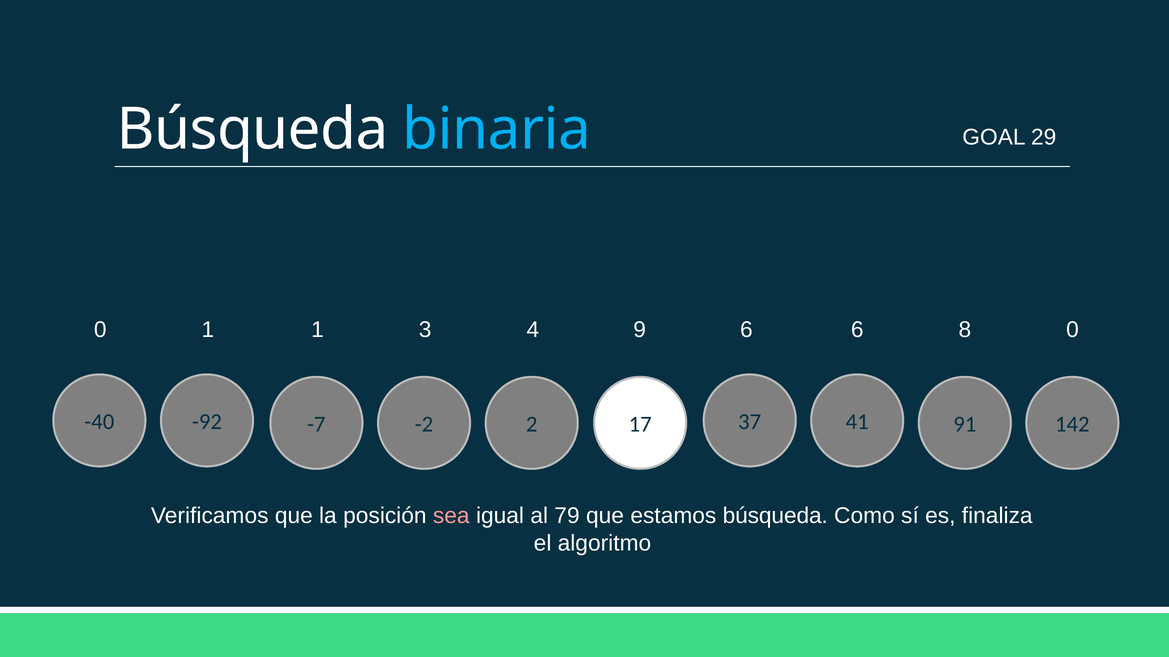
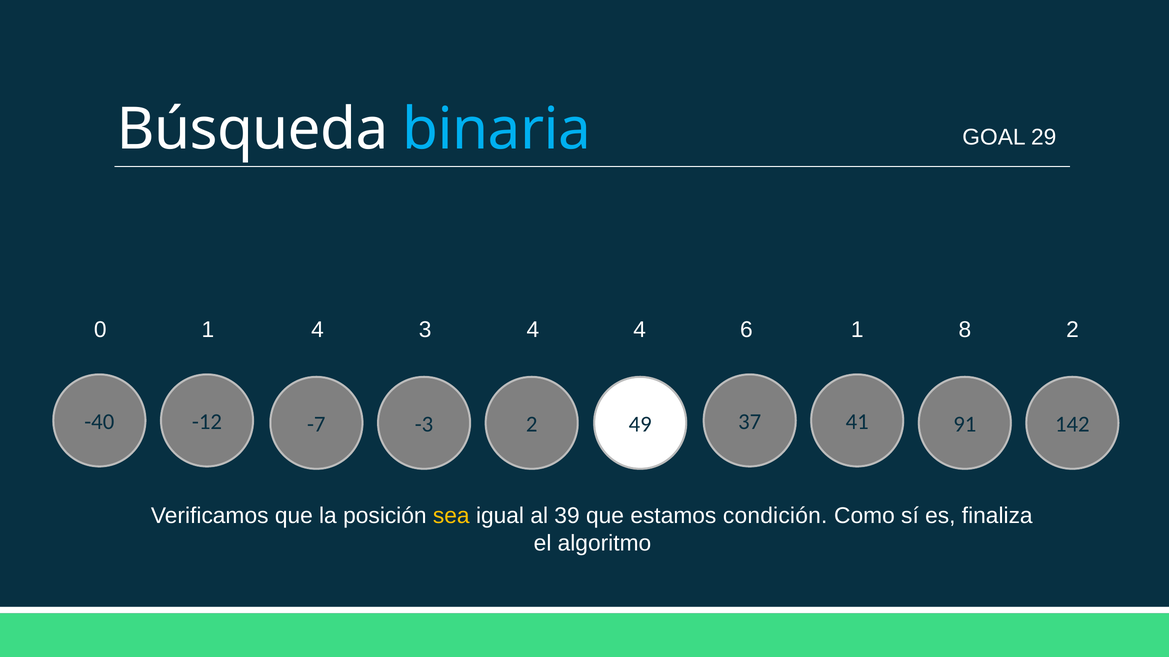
1 1: 1 -> 4 (318, 330)
4 9: 9 -> 4 (640, 330)
6 6: 6 -> 1 (857, 330)
8 0: 0 -> 2 (1073, 330)
-92: -92 -> -12 (207, 422)
-2: -2 -> -3 (424, 425)
17: 17 -> 49 (640, 425)
sea colour: pink -> yellow (451, 516)
79: 79 -> 39 (567, 516)
estamos búsqueda: búsqueda -> condición (775, 516)
